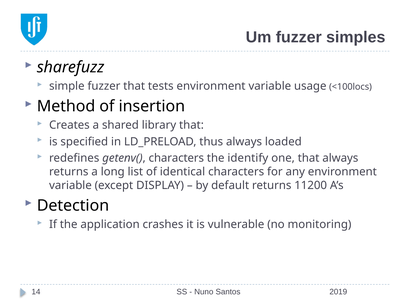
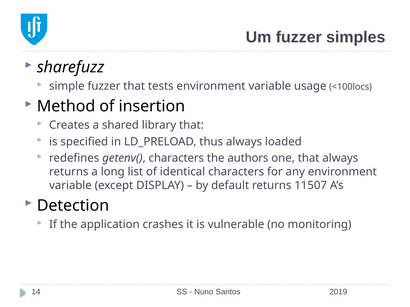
identify: identify -> authors (248, 158)
11200: 11200 -> 11507 (311, 186)
